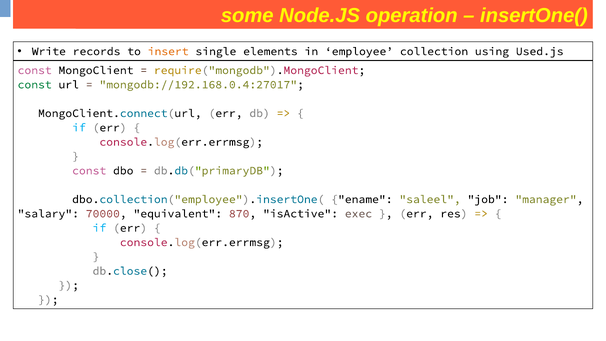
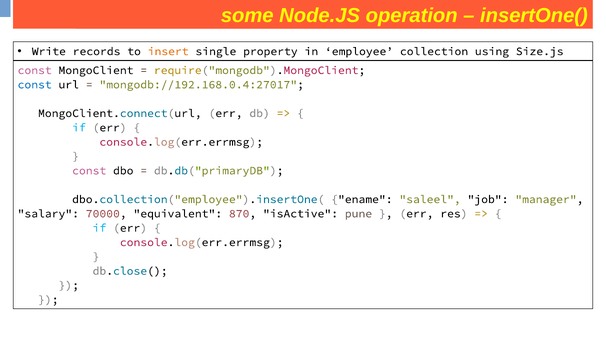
elements: elements -> property (270, 51)
Used.js: Used.js -> Size.js (540, 51)
const colour: green -> blue (35, 85)
exec: exec -> pune (358, 214)
